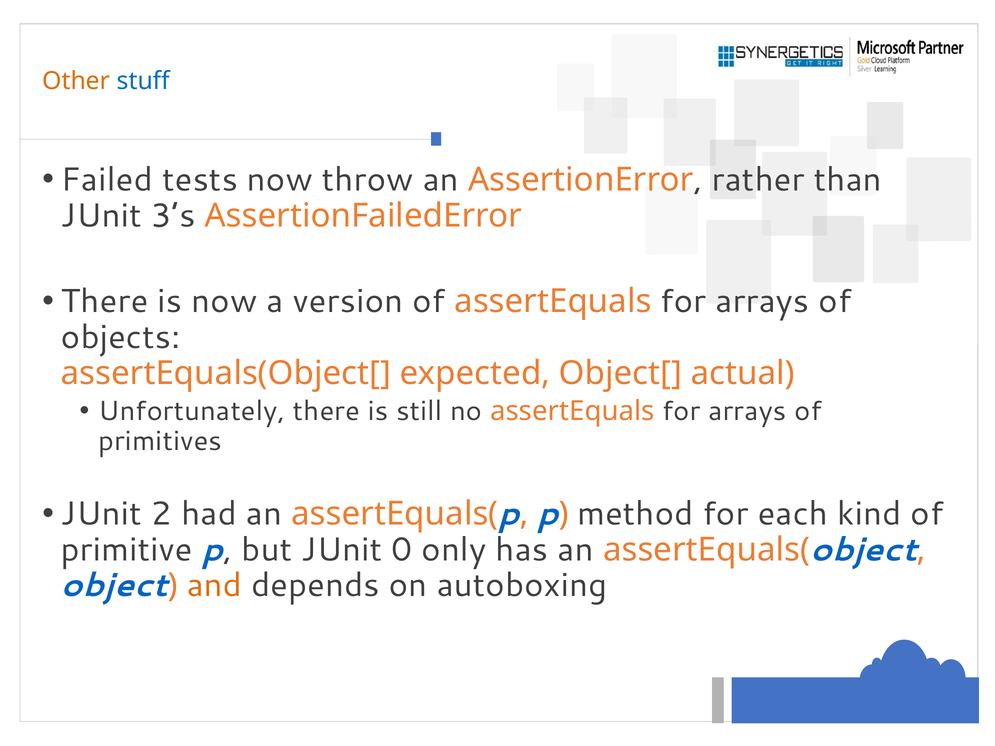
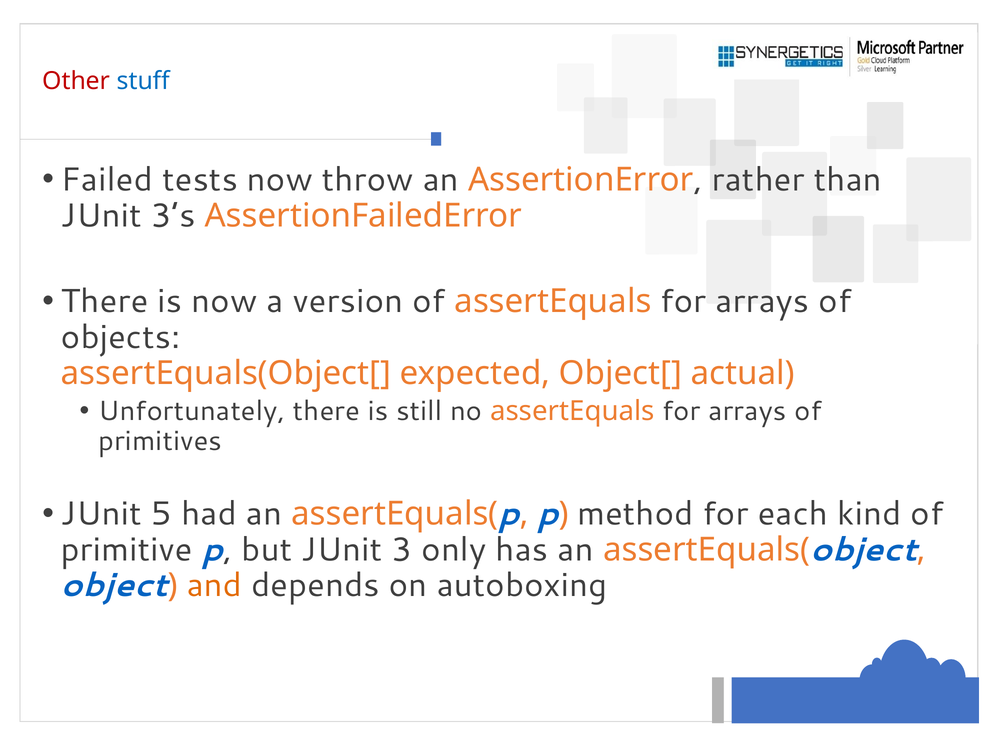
Other colour: orange -> red (76, 81)
2: 2 -> 5 (161, 514)
0: 0 -> 3 (402, 550)
